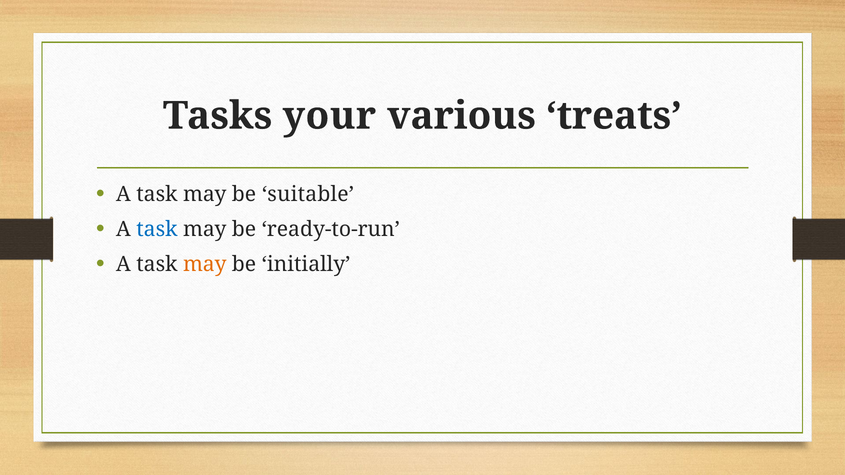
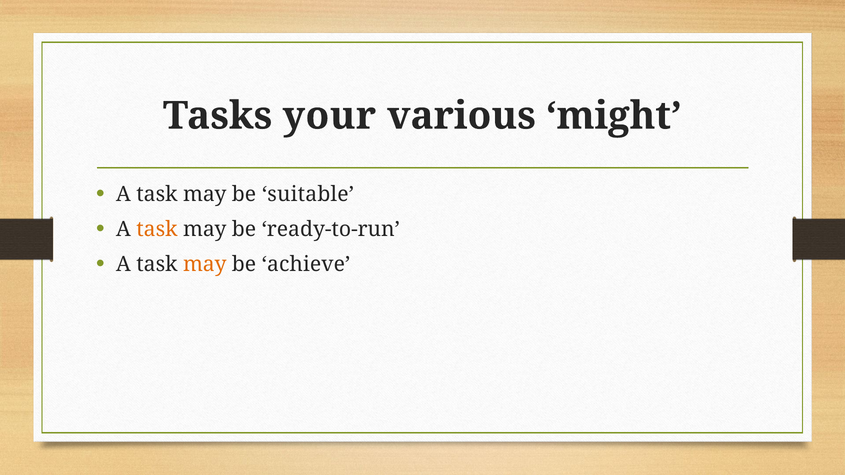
treats: treats -> might (614, 116)
task colour: blue -> orange (157, 229)
initially: initially -> achieve (306, 264)
